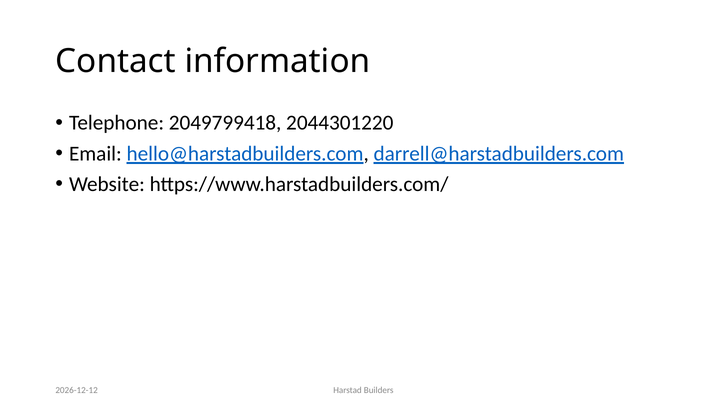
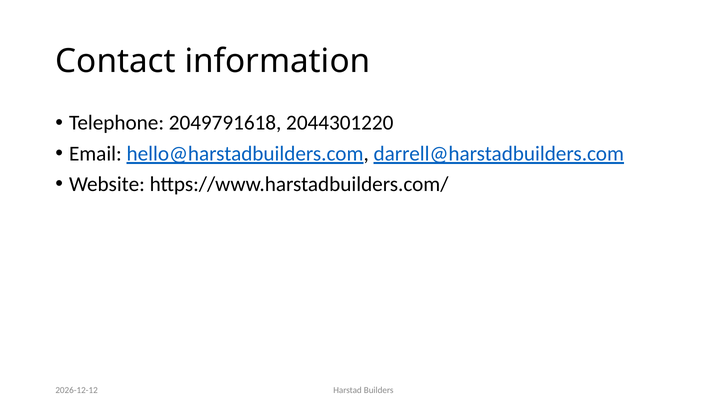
2049799418: 2049799418 -> 2049791618 (225, 123)
